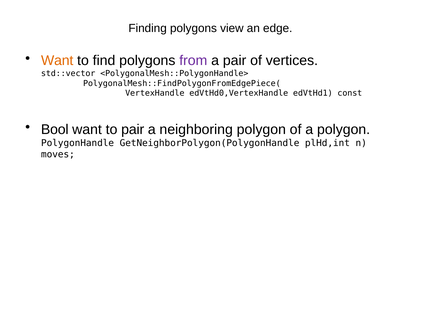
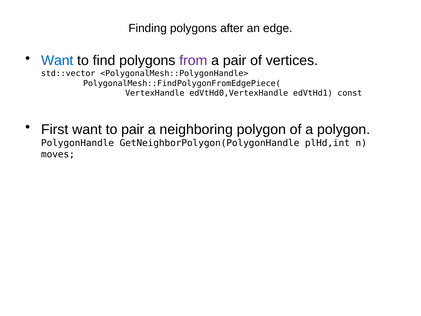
view: view -> after (232, 28)
Want colour: orange -> blue (57, 61)
Bool: Bool -> First (55, 129)
